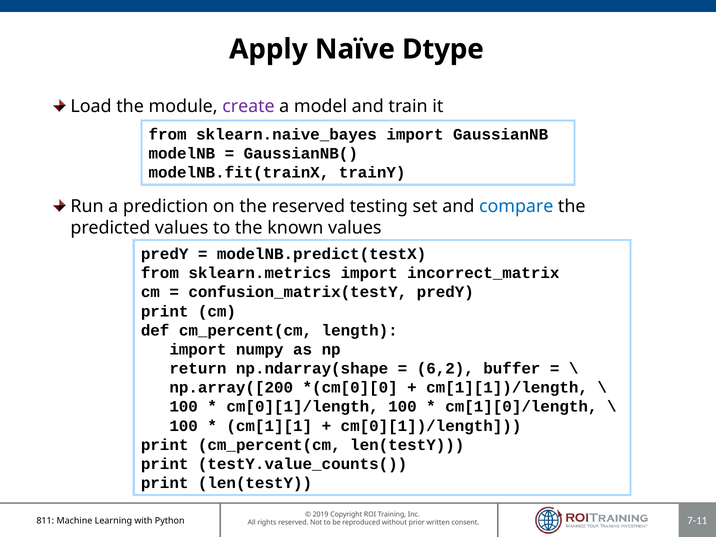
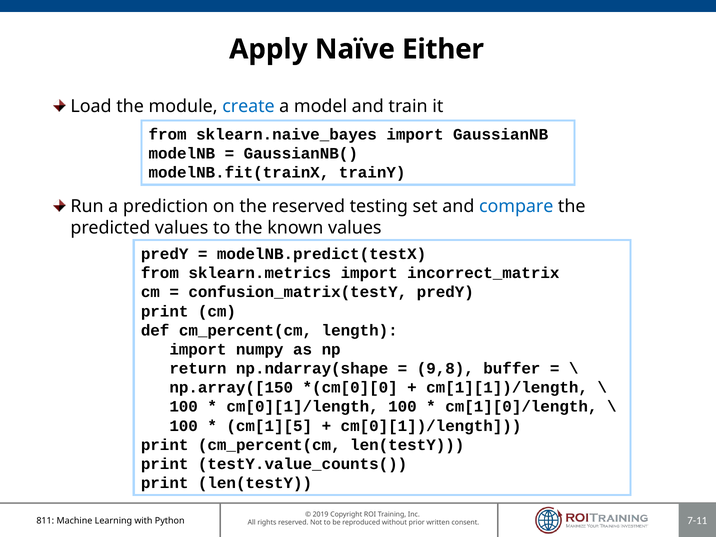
Dtype: Dtype -> Either (443, 49)
create colour: purple -> blue (248, 106)
6,2: 6,2 -> 9,8 (445, 369)
np.array([200: np.array([200 -> np.array([150 (231, 388)
cm[1][1: cm[1][1 -> cm[1][5 (269, 426)
